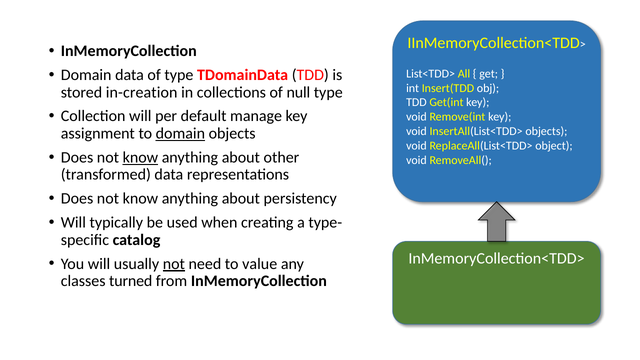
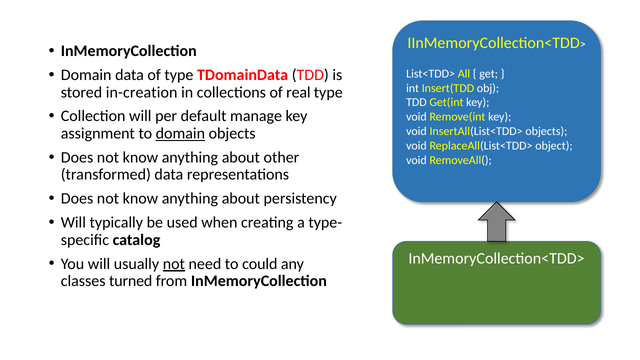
null: null -> real (298, 92)
know underline: present -> none (140, 157)
value: value -> could (260, 264)
